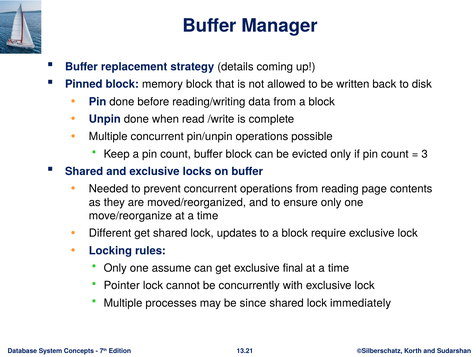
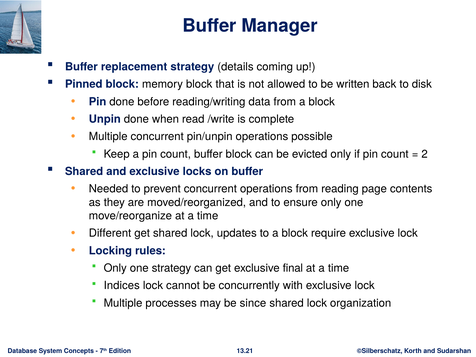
3: 3 -> 2 (425, 154)
one assume: assume -> strategy (171, 268)
Pointer: Pointer -> Indices (122, 286)
immediately: immediately -> organization (361, 303)
